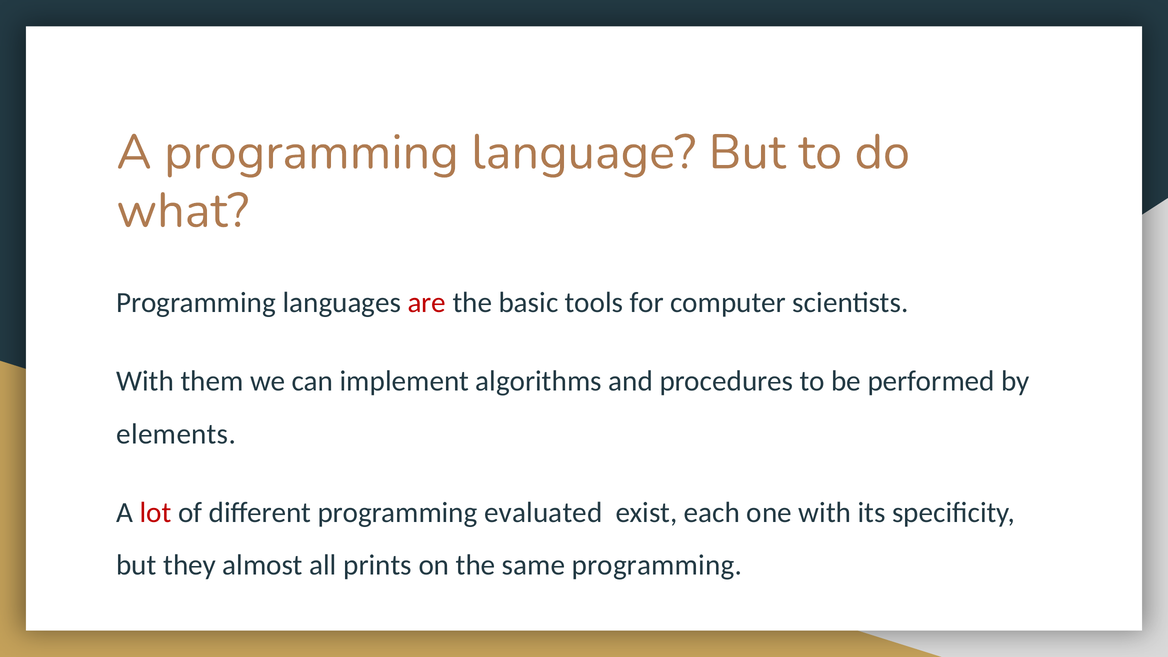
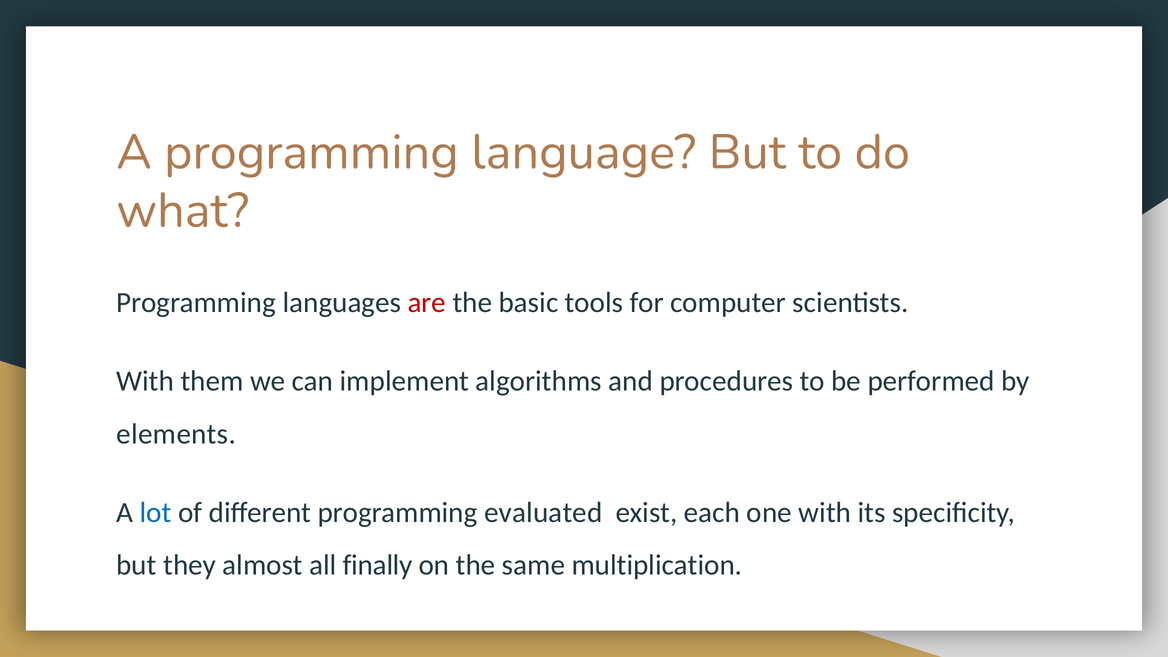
lot colour: red -> blue (156, 512)
prints: prints -> finally (378, 565)
same programming: programming -> multiplication (657, 565)
